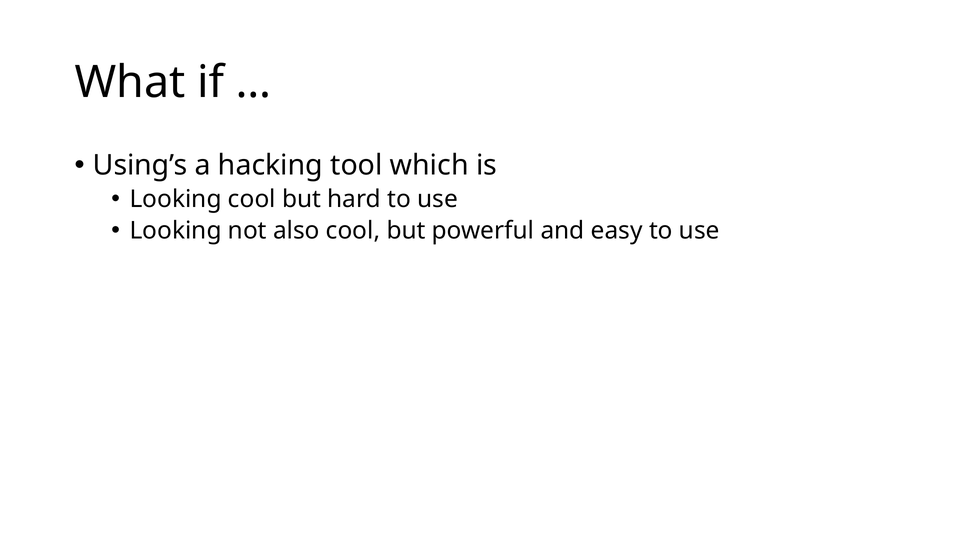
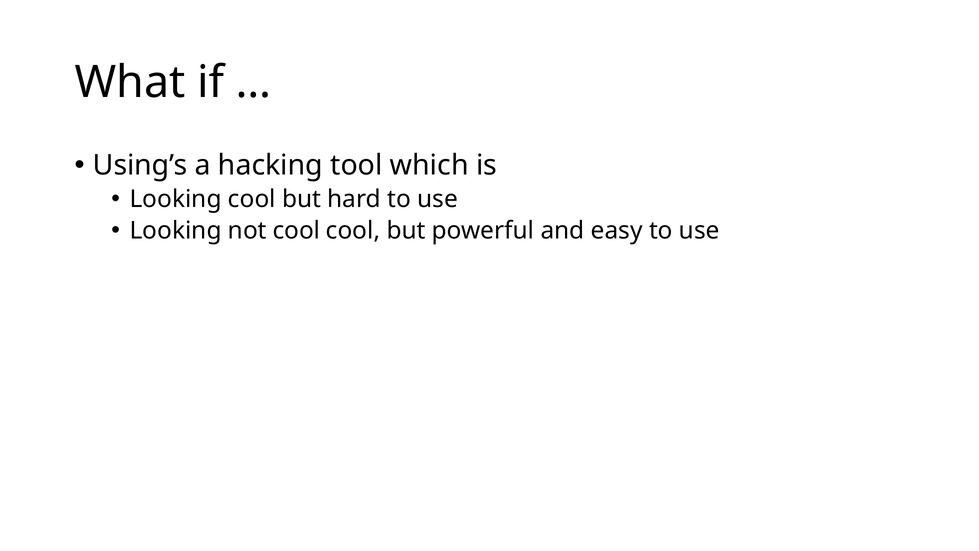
not also: also -> cool (296, 231)
